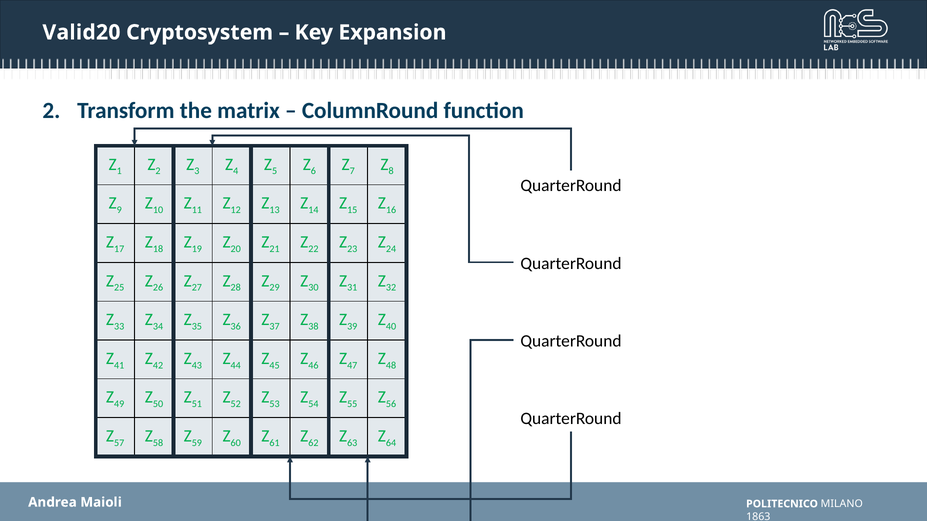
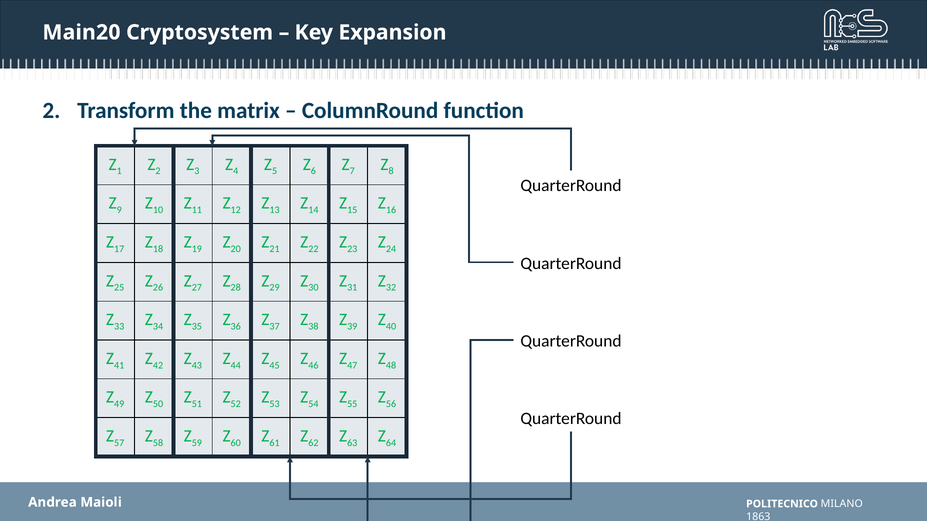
Valid20: Valid20 -> Main20 (81, 32)
